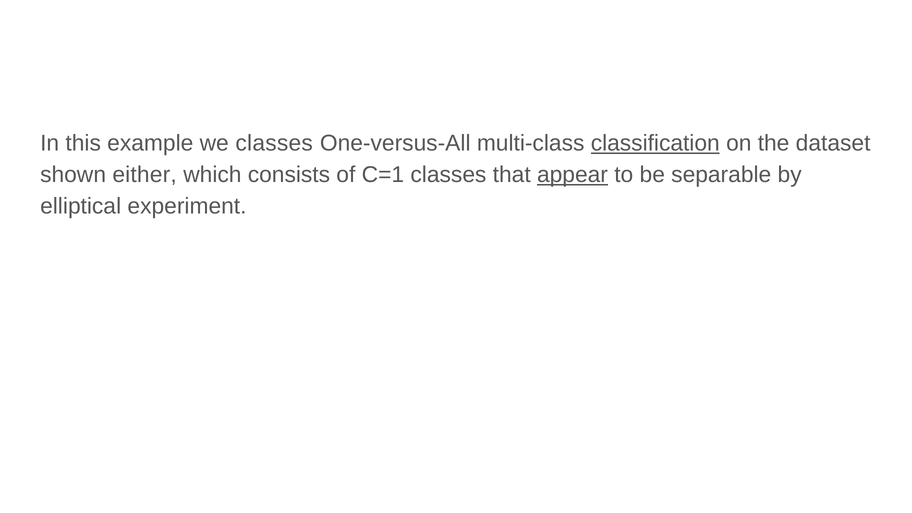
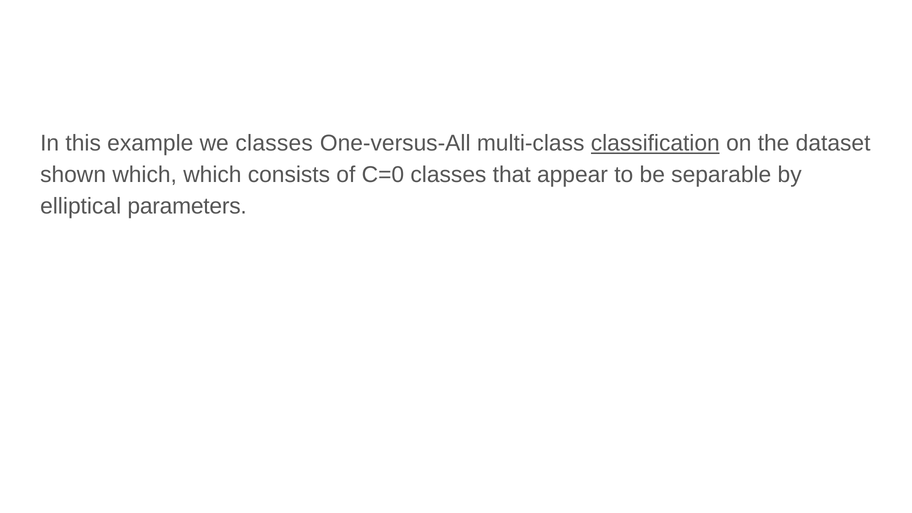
shown either: either -> which (145, 175)
C=1: C=1 -> C=0 (383, 175)
appear underline: present -> none (572, 175)
experiment: experiment -> parameters (187, 206)
